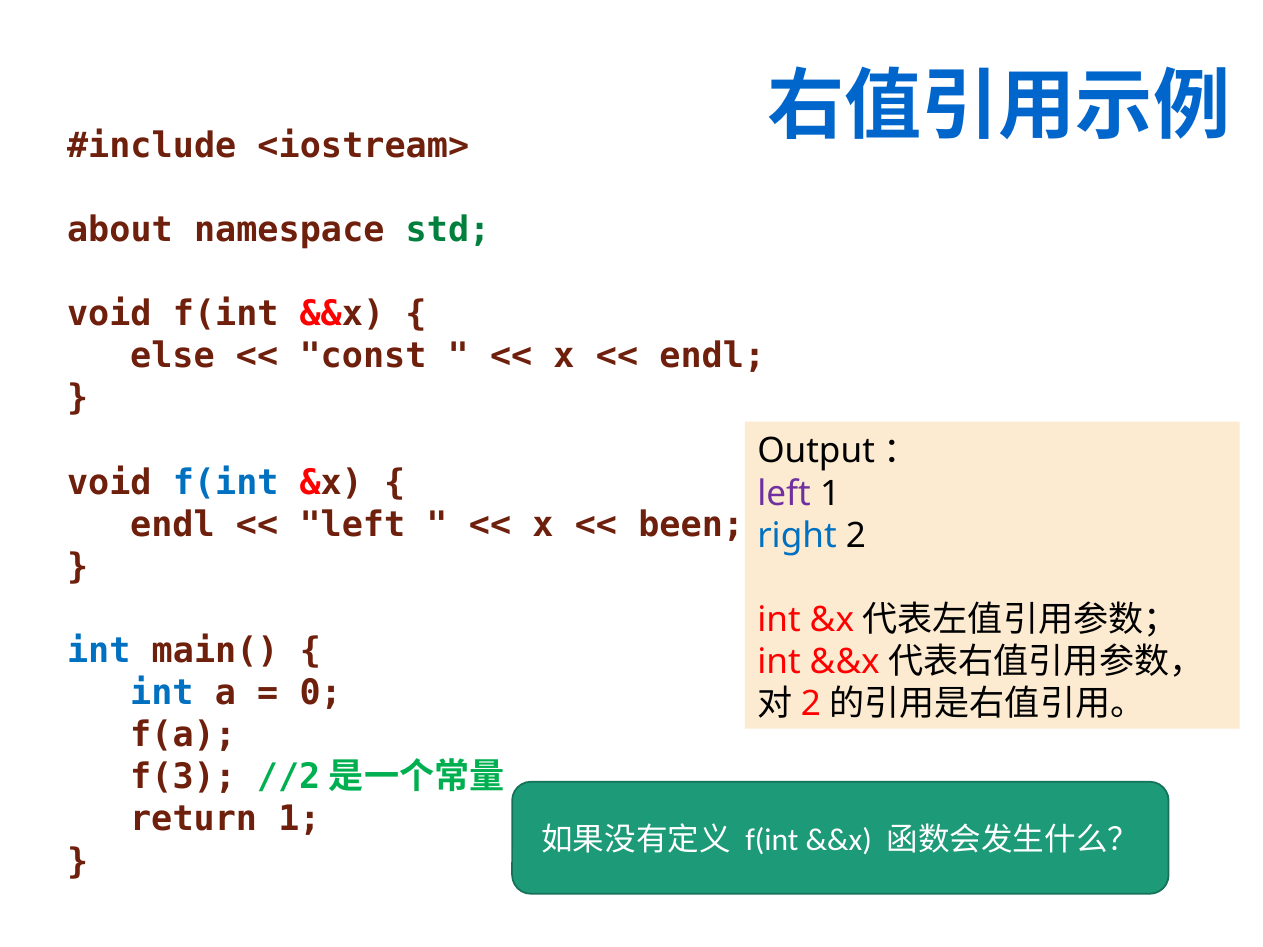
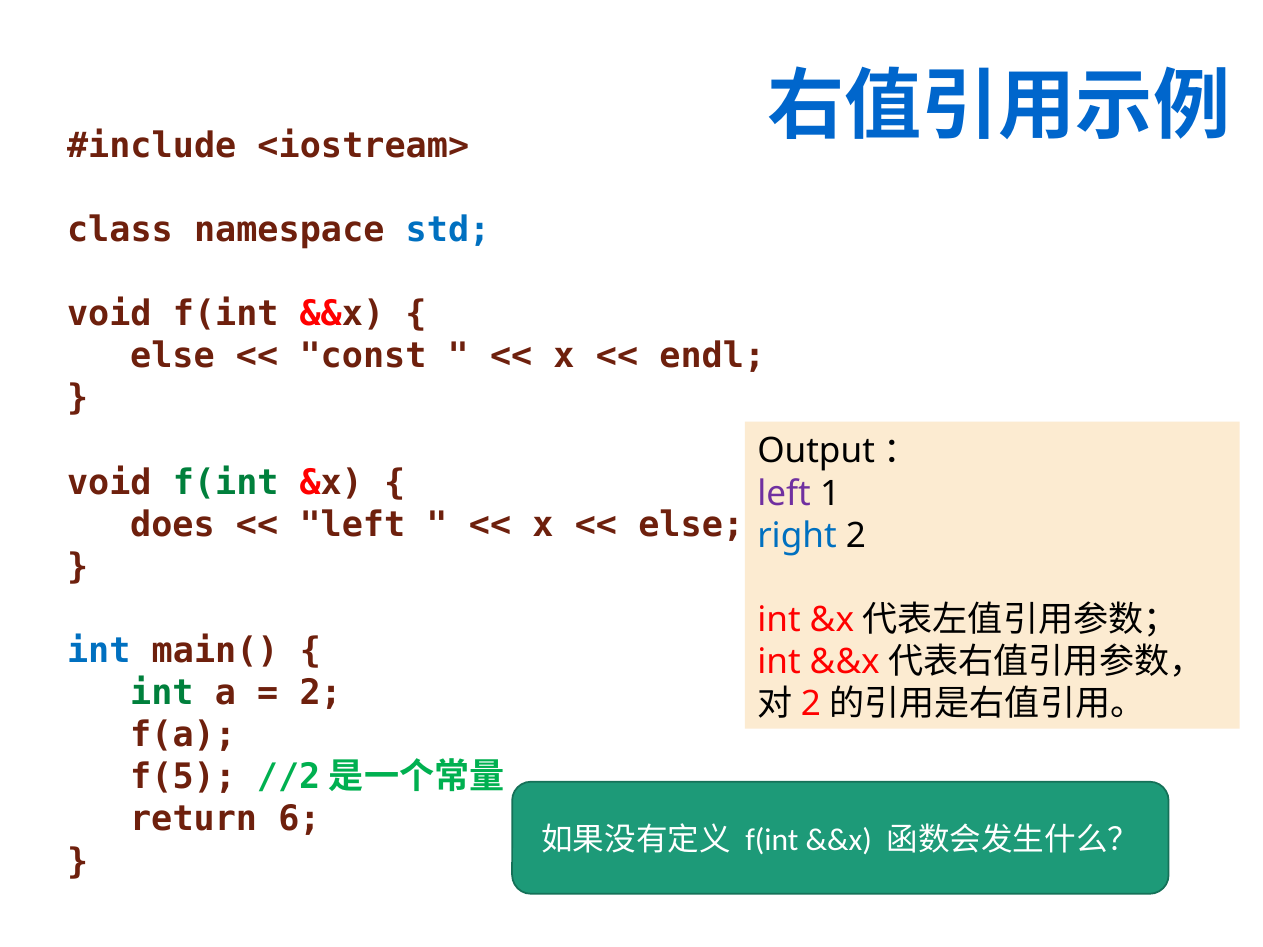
about: about -> class (120, 230)
std colour: green -> blue (448, 230)
f(int colour: blue -> green (226, 483)
endl: endl -> does (172, 525)
been: been -> else (691, 525)
int colour: blue -> green (162, 693)
0: 0 -> 2 (321, 693)
f(3: f(3 -> f(5 (183, 777)
return 1: 1 -> 6 (299, 820)
